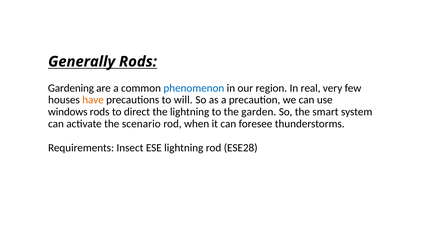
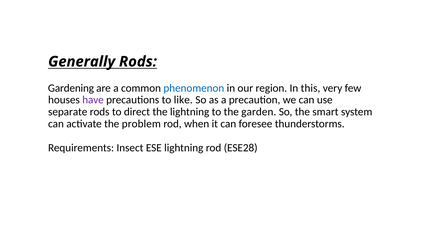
real: real -> this (311, 88)
have colour: orange -> purple (93, 100)
will: will -> like (183, 100)
windows: windows -> separate (68, 112)
scenario: scenario -> problem (141, 124)
